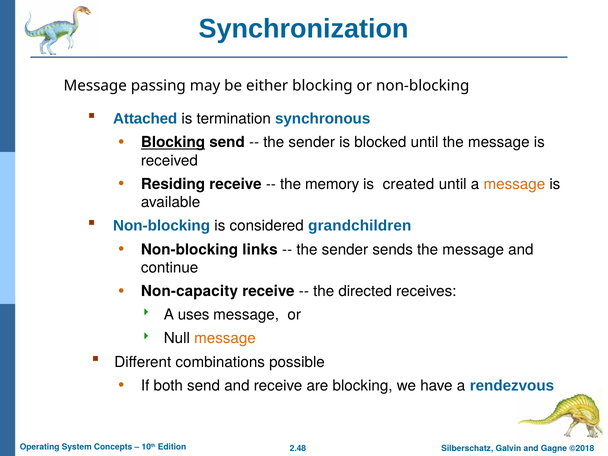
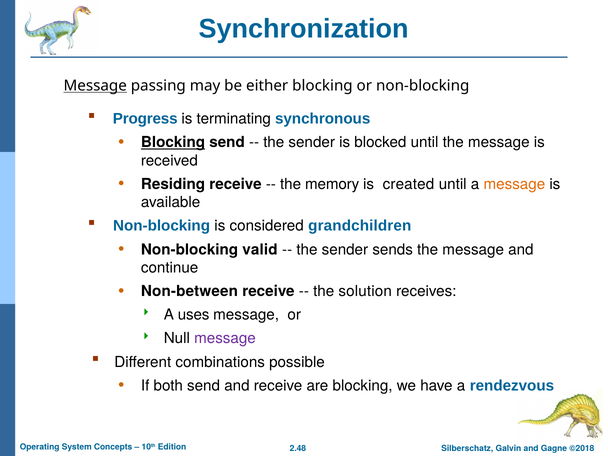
Message underline: none -> present (95, 86)
Attached: Attached -> Progress (145, 119)
termination: termination -> terminating (234, 119)
links: links -> valid (260, 250)
Non-capacity: Non-capacity -> Non-between (189, 291)
directed: directed -> solution (365, 291)
message colour: orange -> purple (225, 338)
